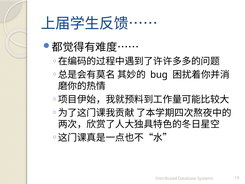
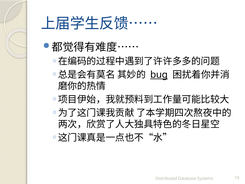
bug underline: none -> present (159, 75)
